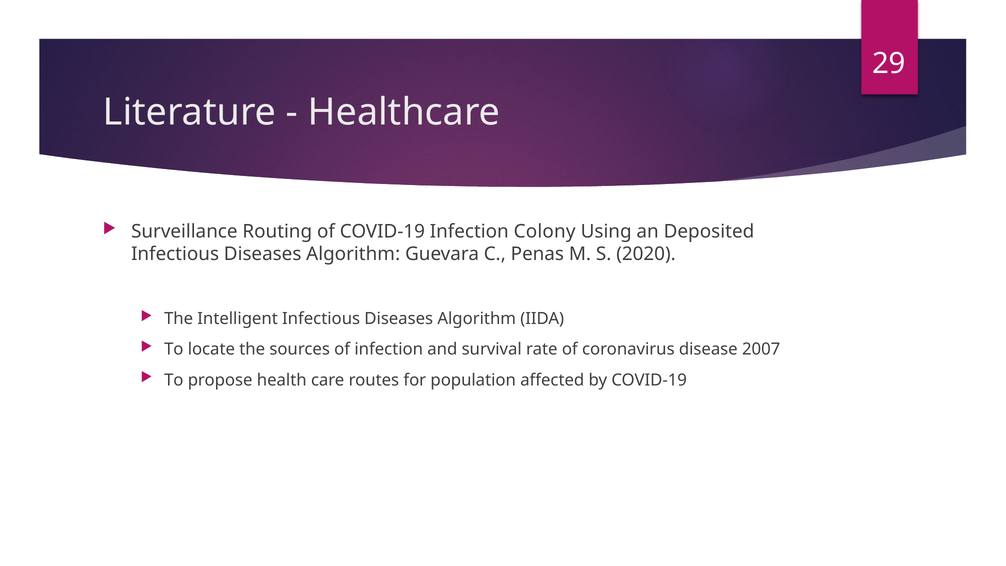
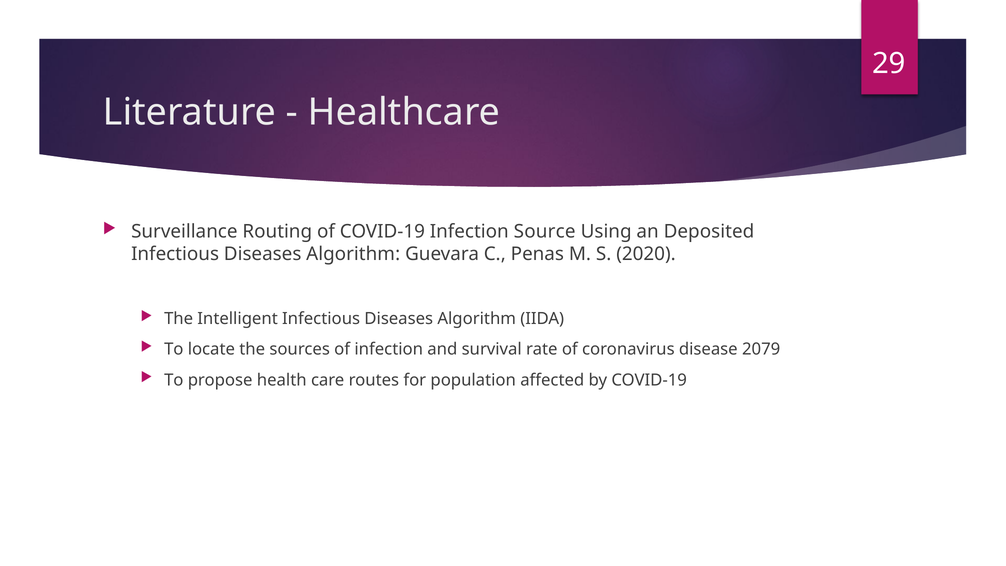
Colony: Colony -> Source (545, 231)
2007: 2007 -> 2079 (761, 349)
